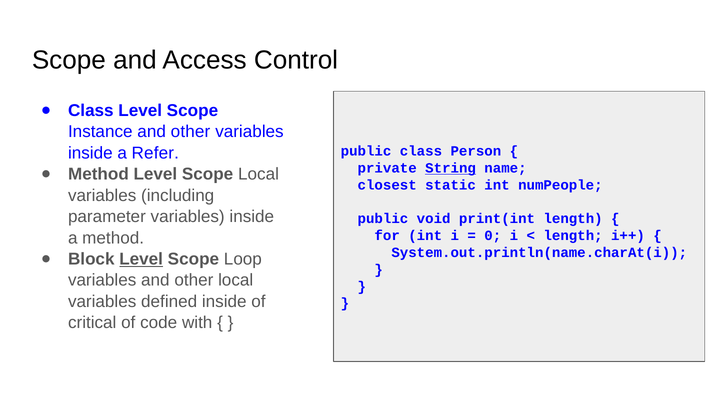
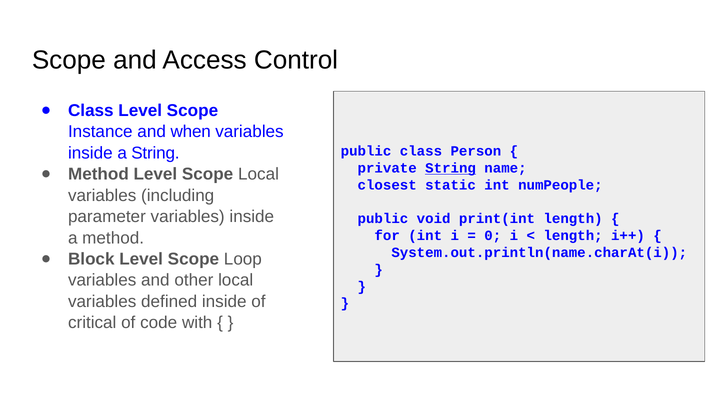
Instance and other: other -> when (191, 132)
a Refer: Refer -> String (155, 153)
Level underline: present -> none (141, 259)
